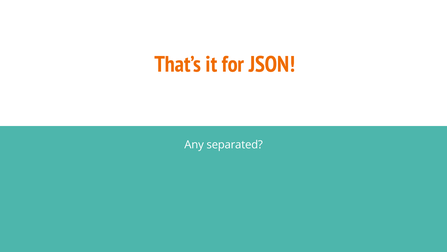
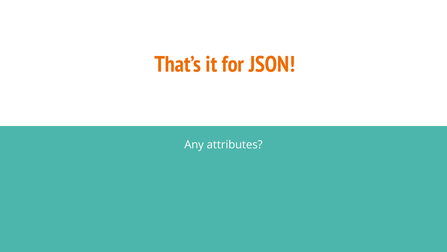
separated: separated -> attributes (235, 144)
